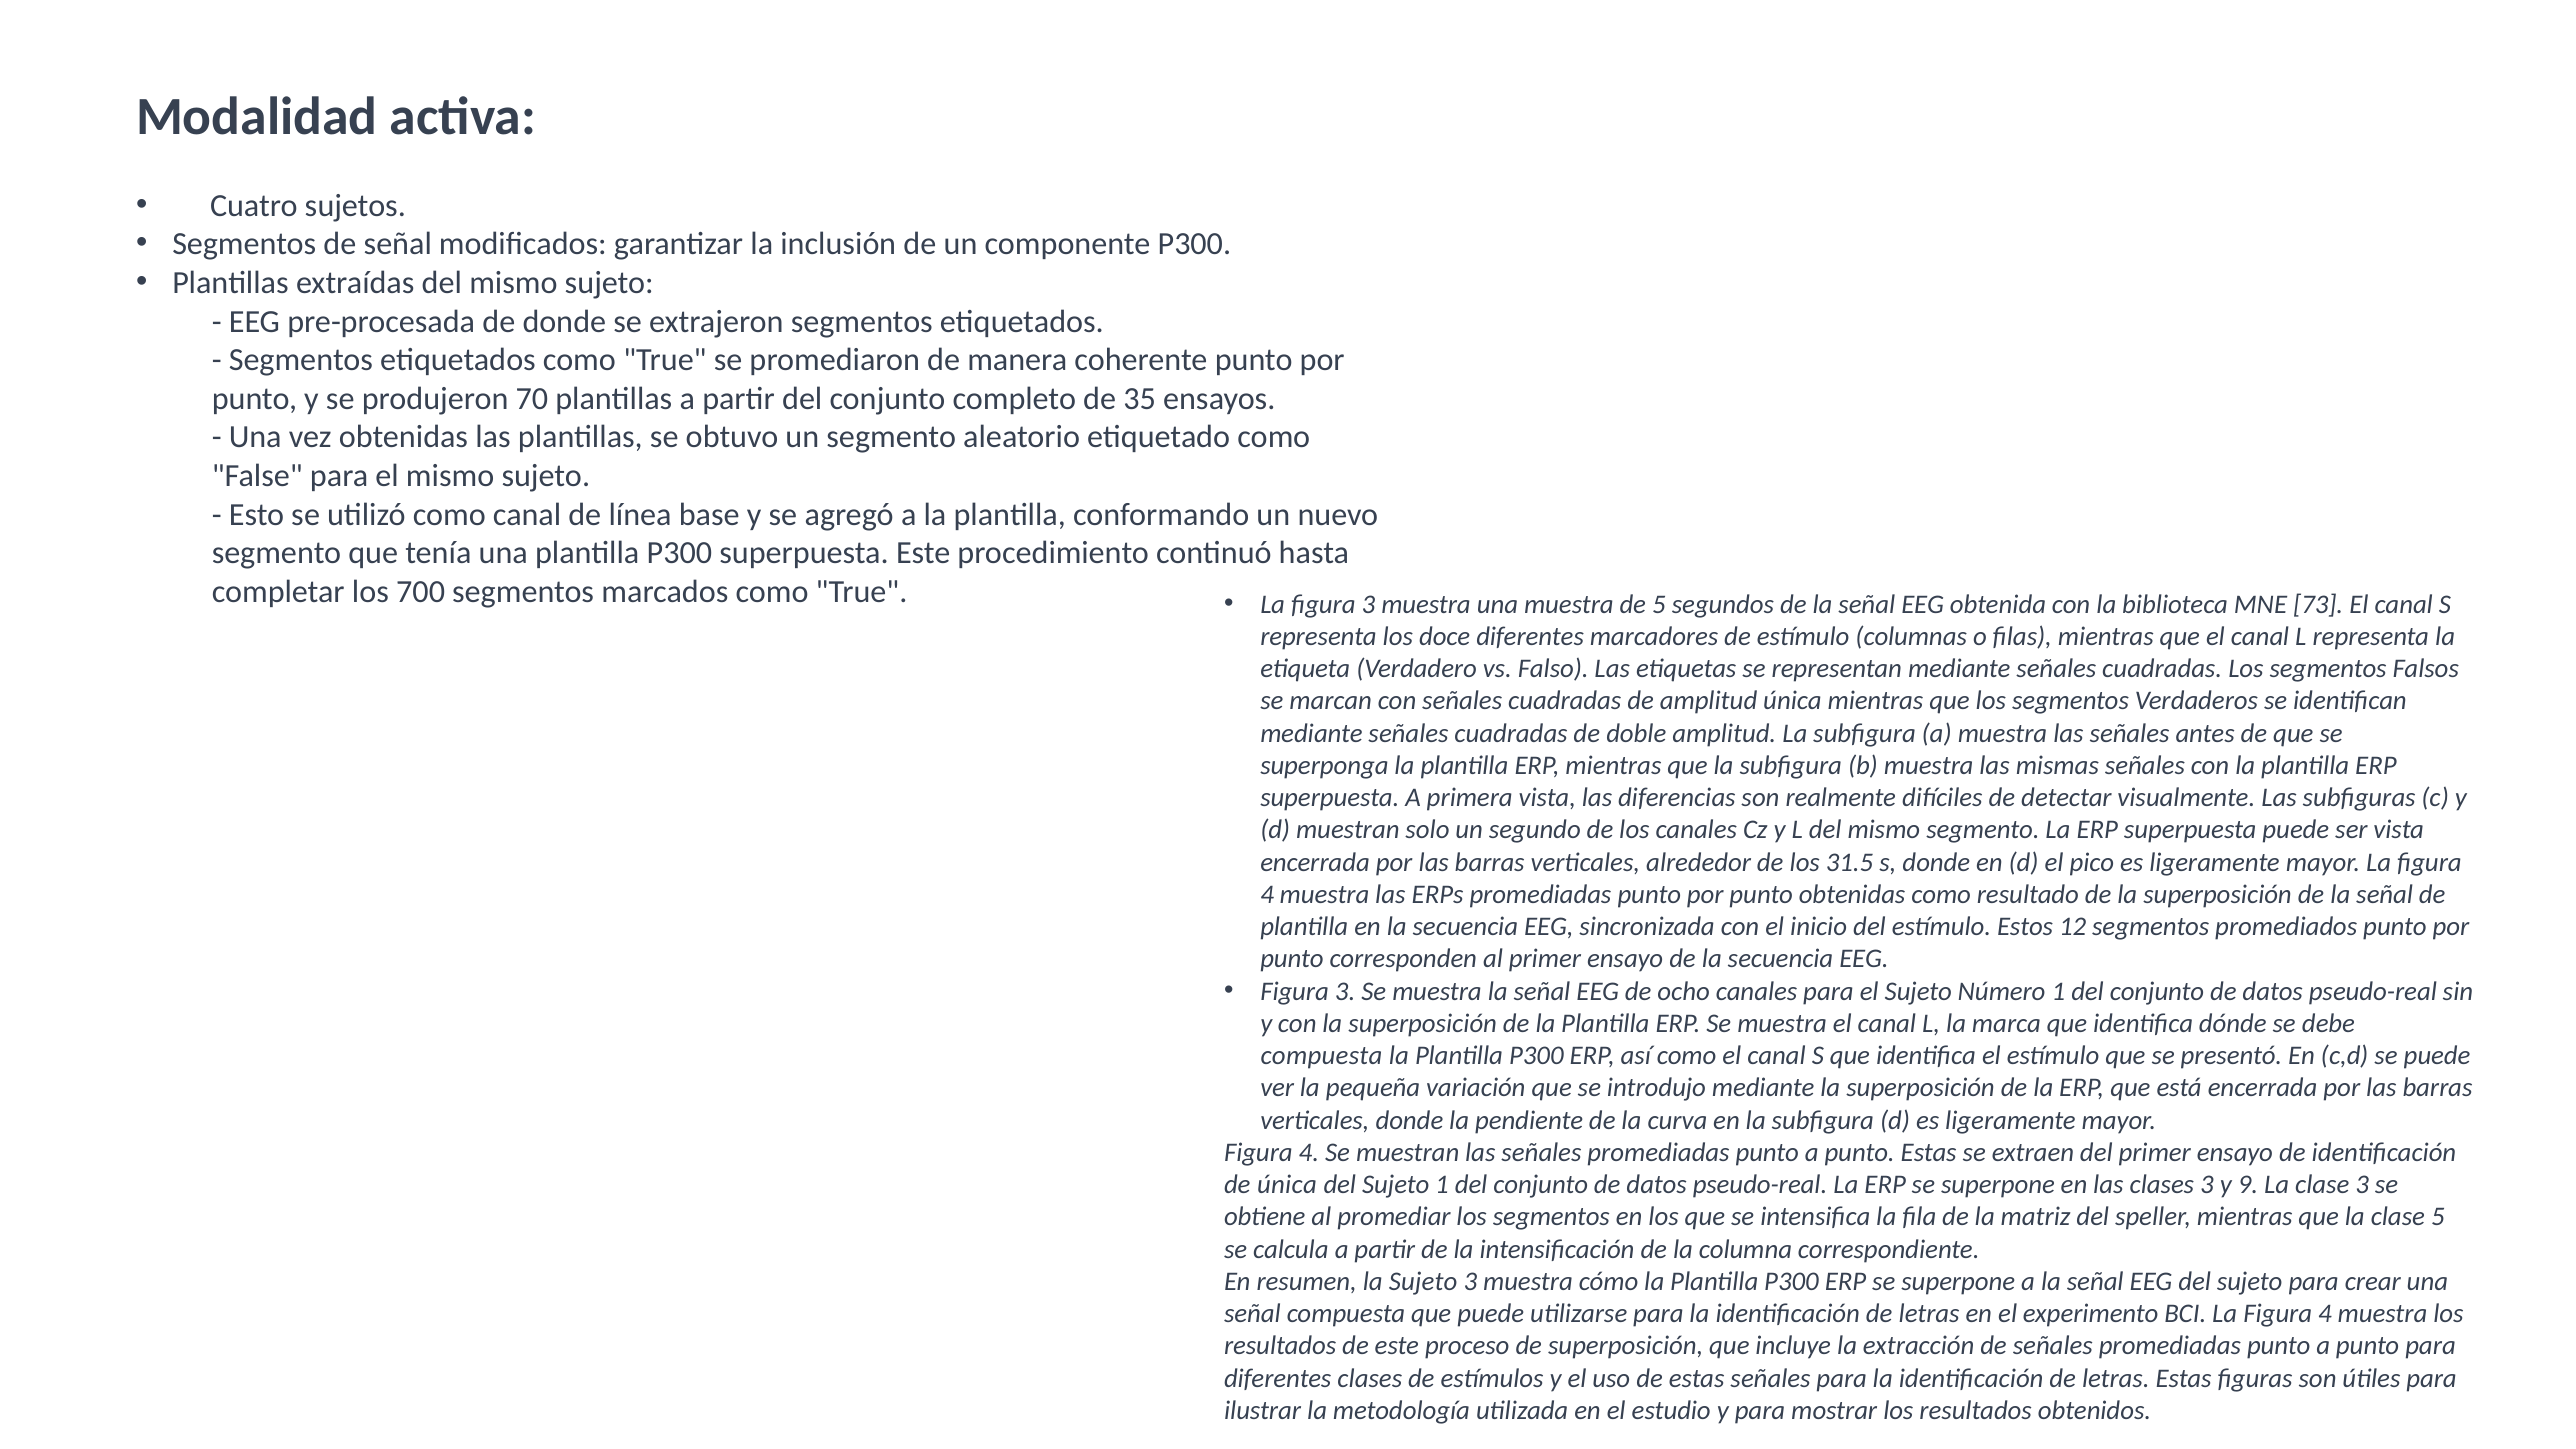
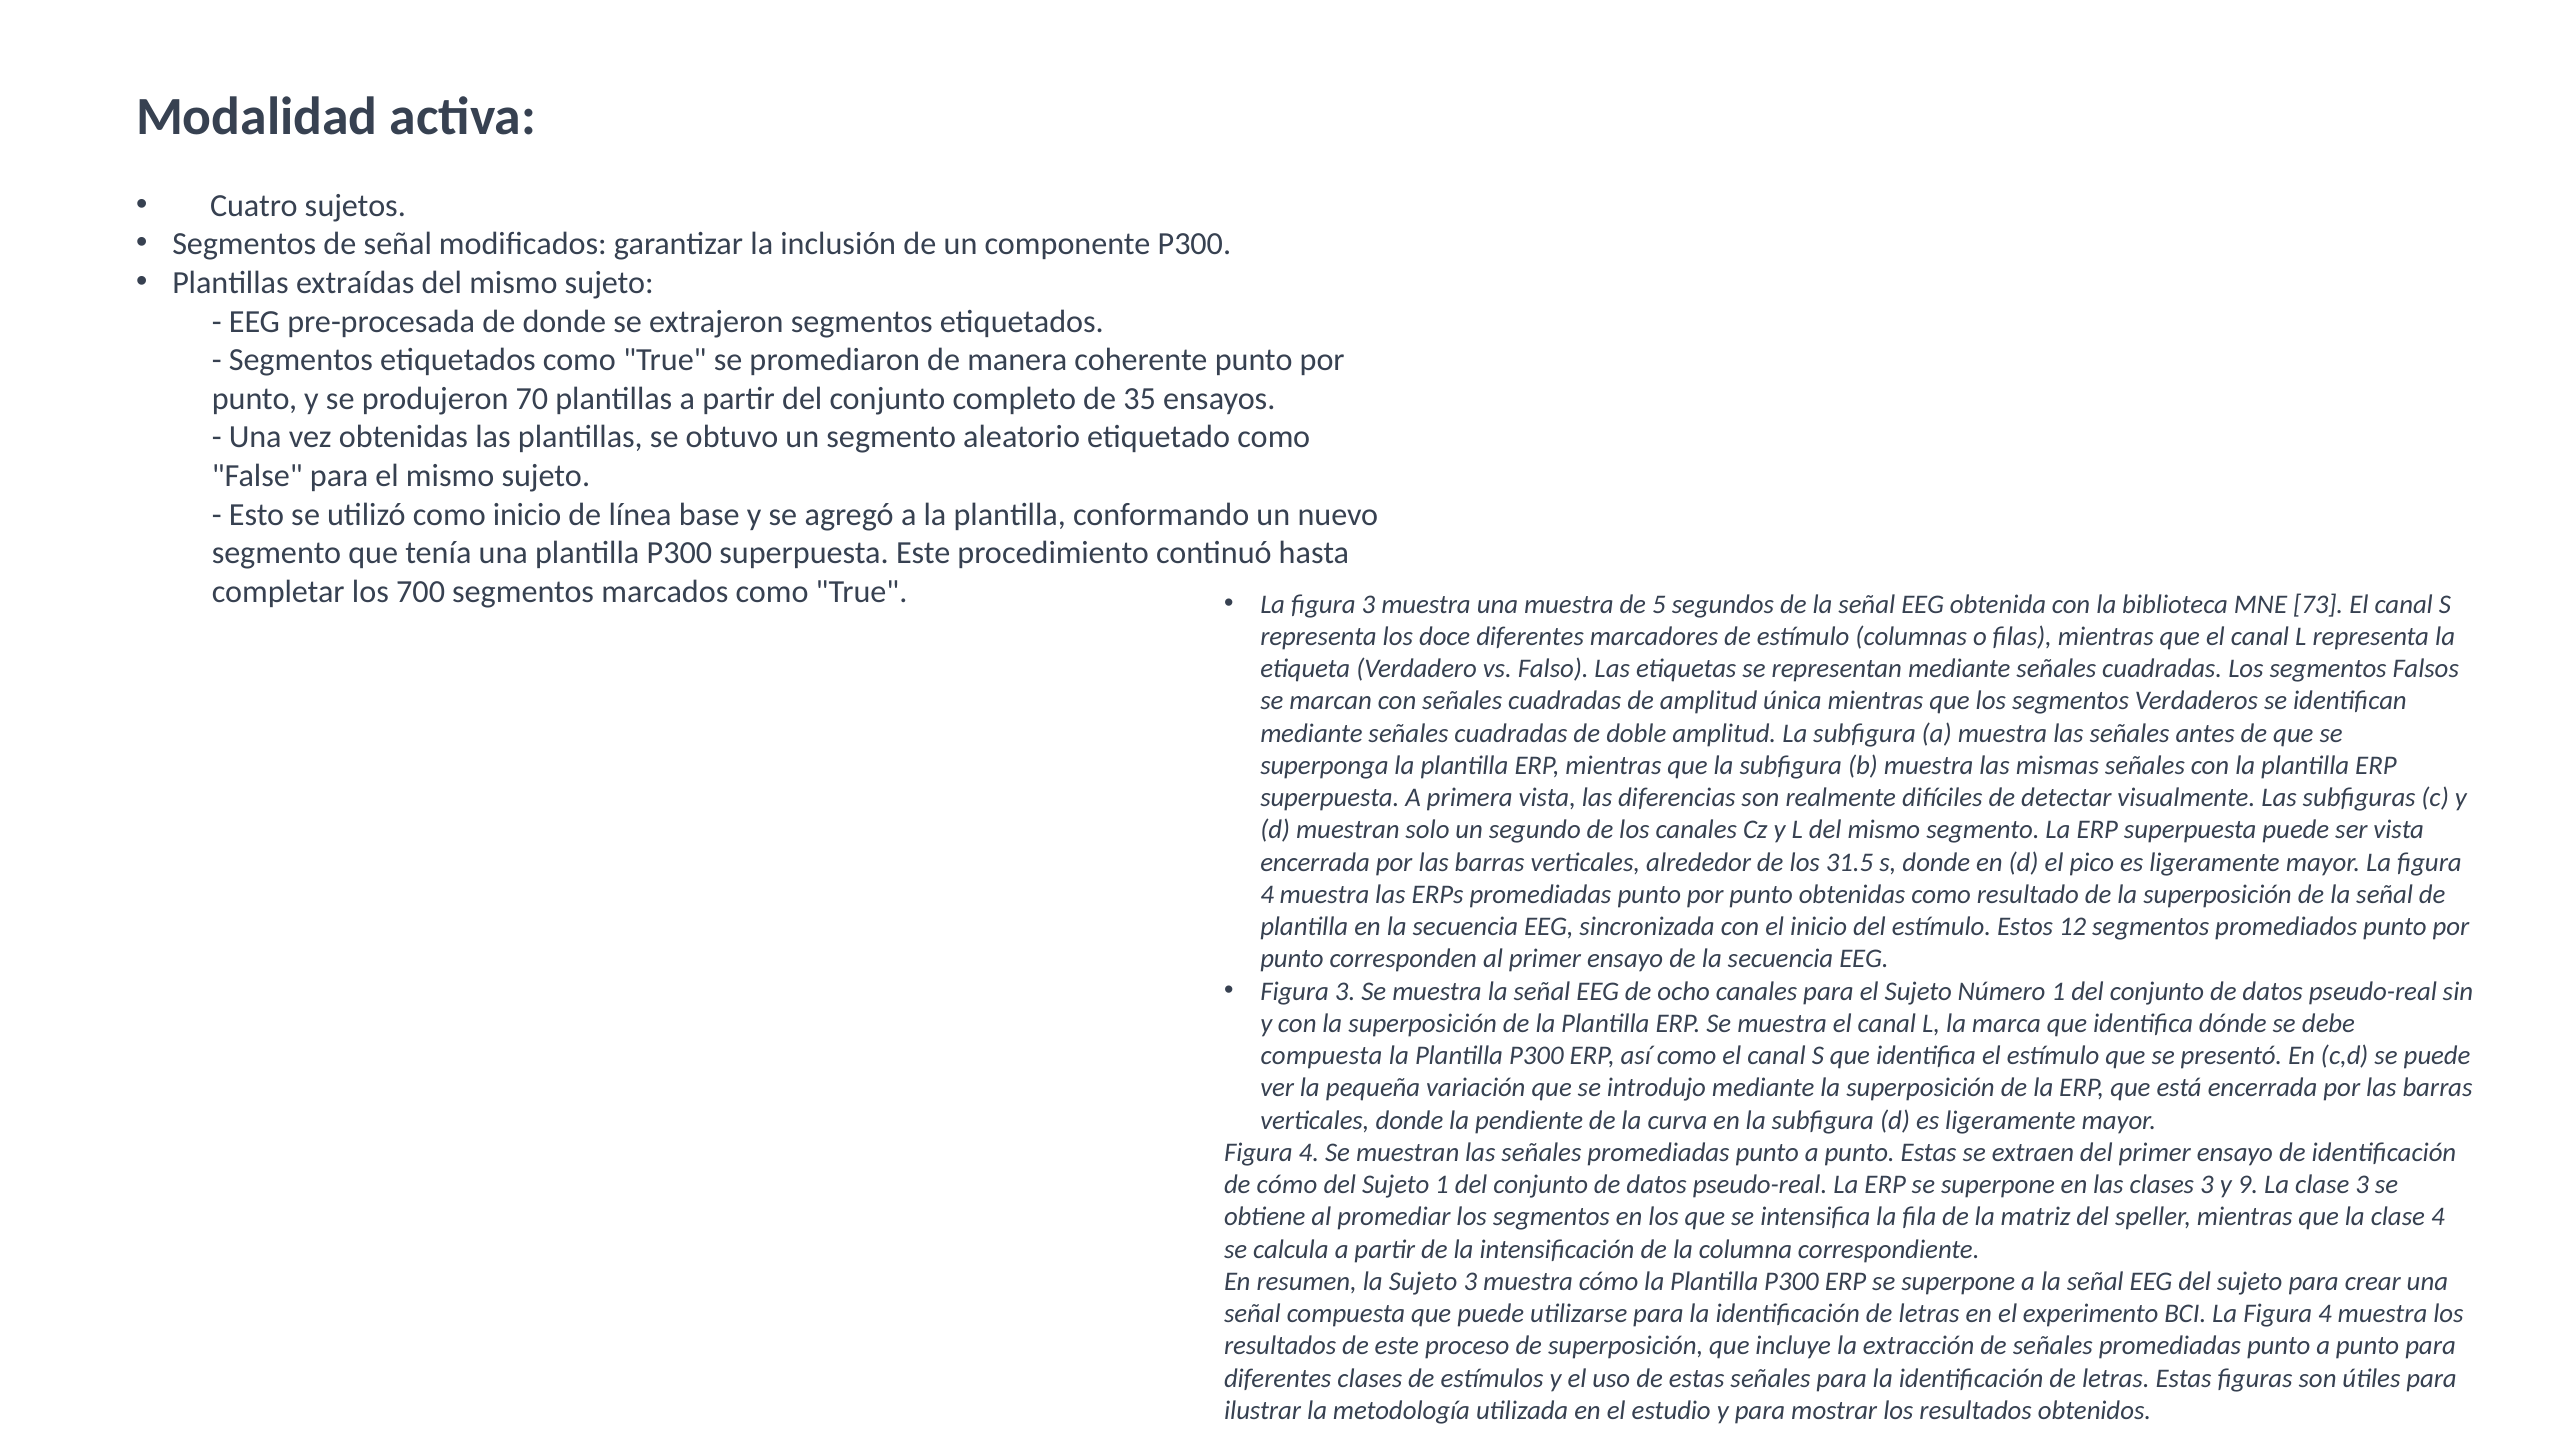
como canal: canal -> inicio (527, 515)
de única: única -> cómo (1287, 1185)
clase 5: 5 -> 4 (2438, 1217)
